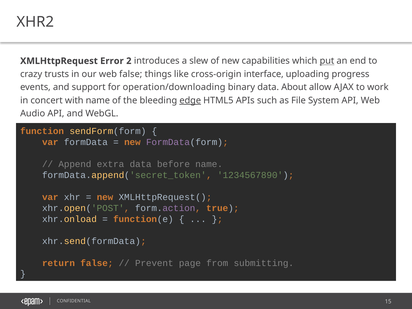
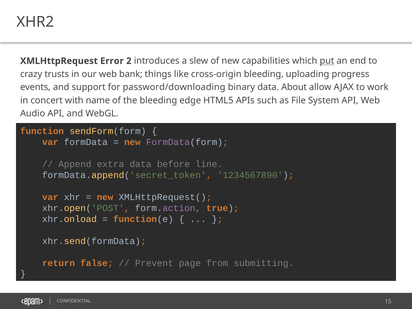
web false: false -> bank (131, 74)
cross-origin interface: interface -> bleeding (264, 74)
operation/downloading: operation/downloading -> password/downloading (174, 87)
edge underline: present -> none (190, 100)
before name: name -> line (209, 164)
